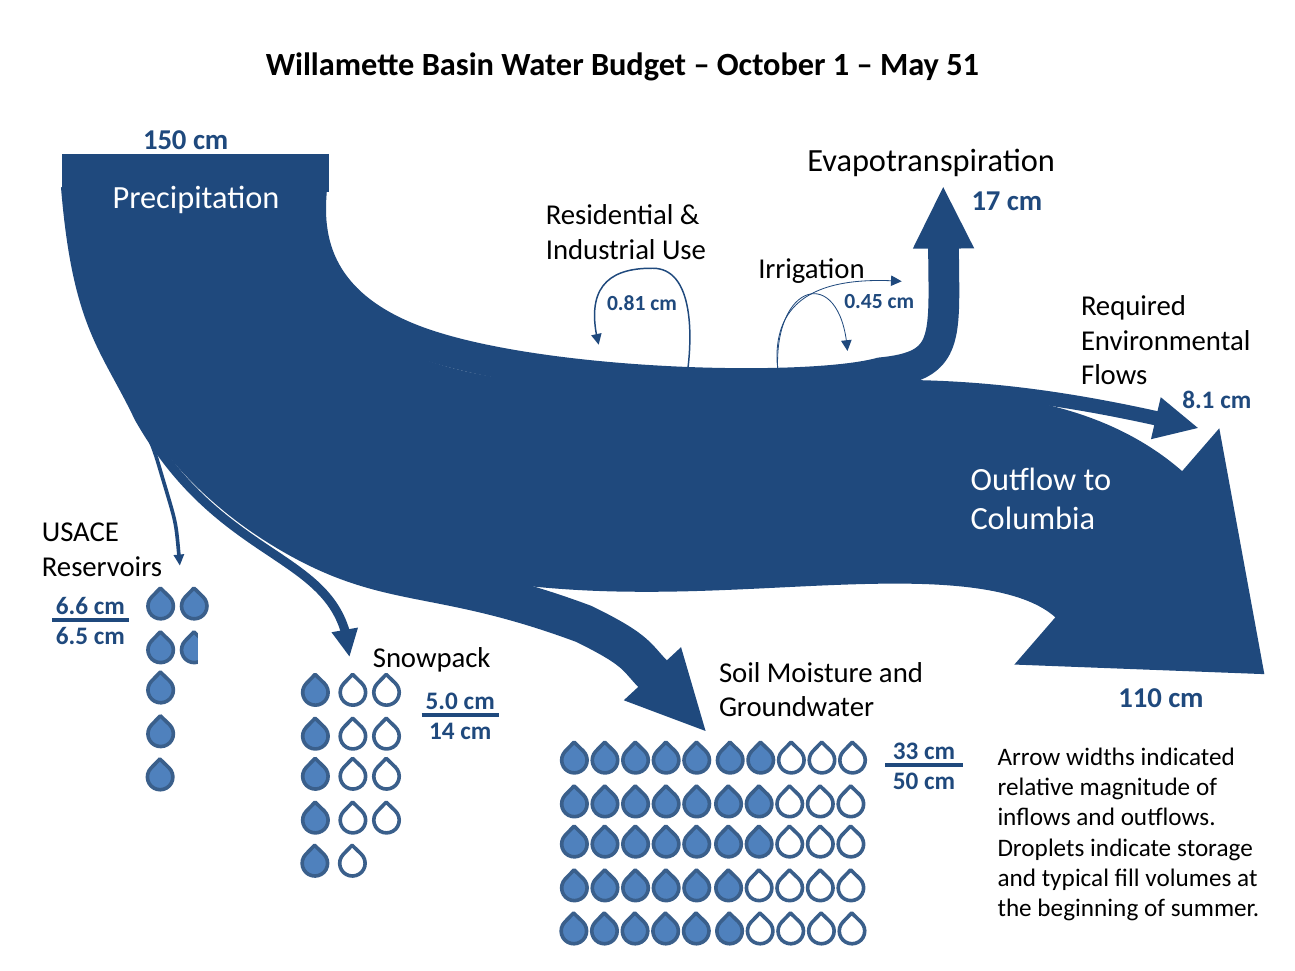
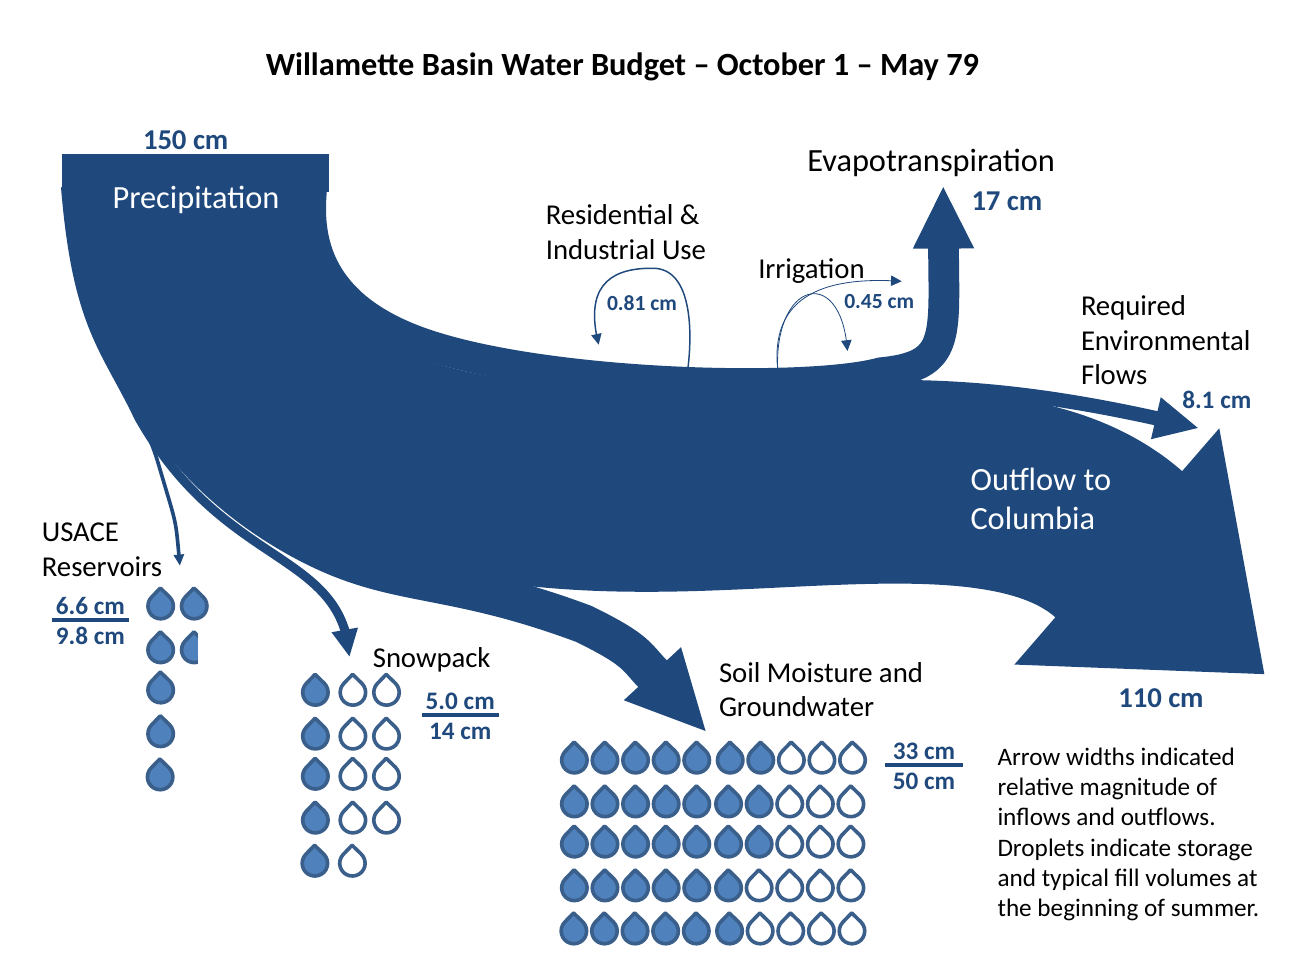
51: 51 -> 79 (963, 65)
6.5: 6.5 -> 9.8 (72, 636)
